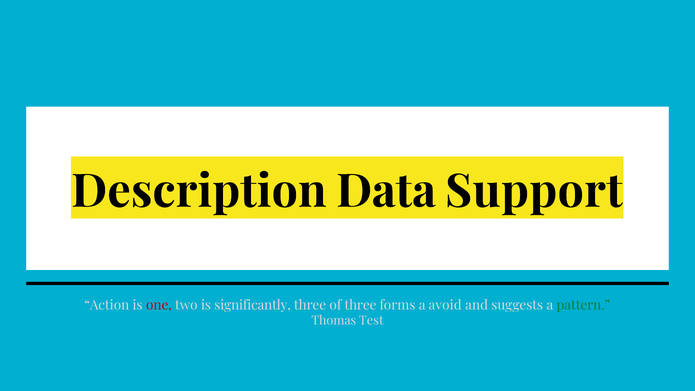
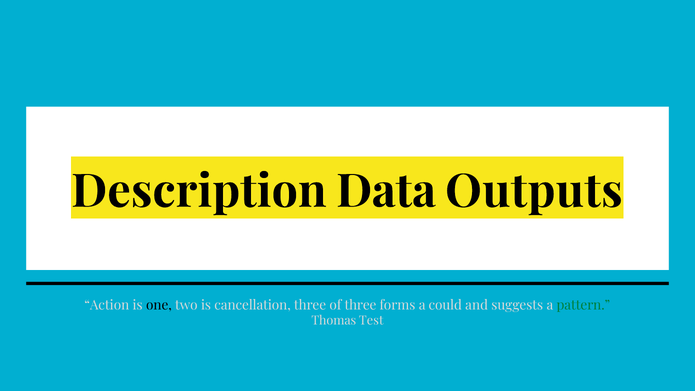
Support: Support -> Outputs (534, 192)
one colour: red -> black (159, 305)
significantly: significantly -> cancellation (253, 305)
avoid: avoid -> could (445, 305)
